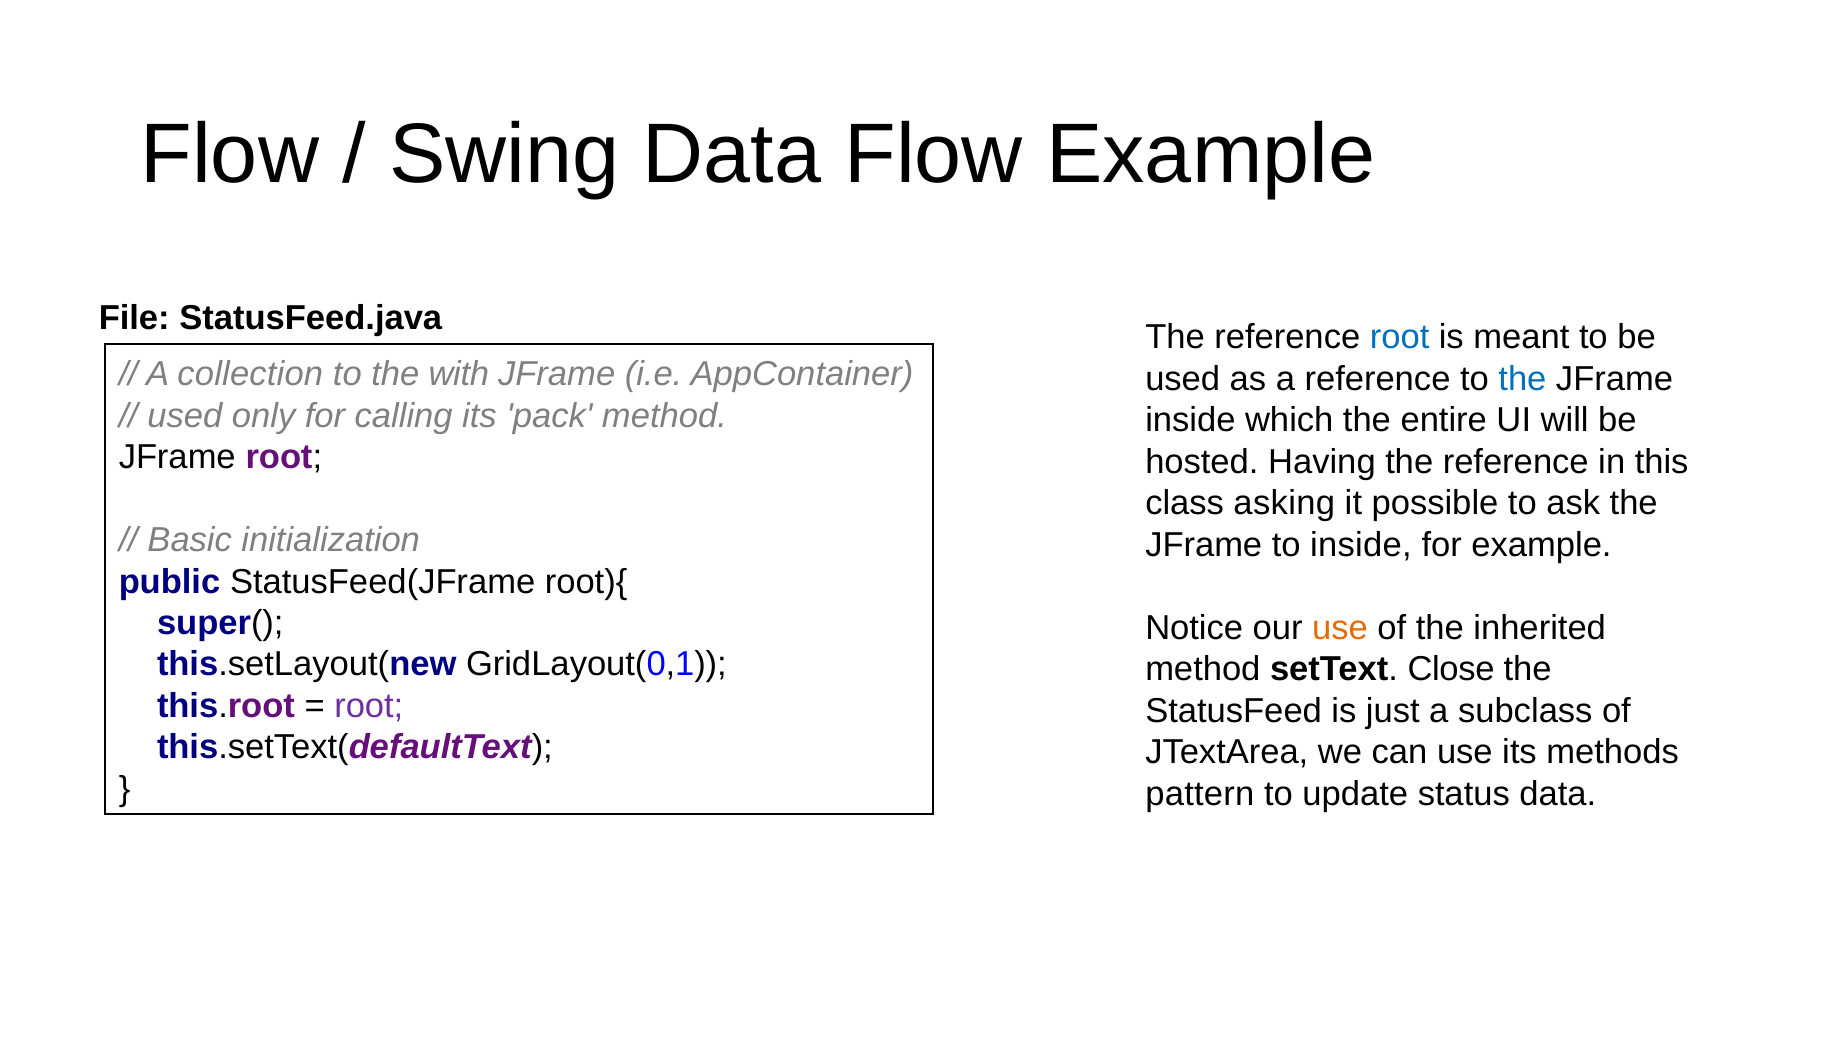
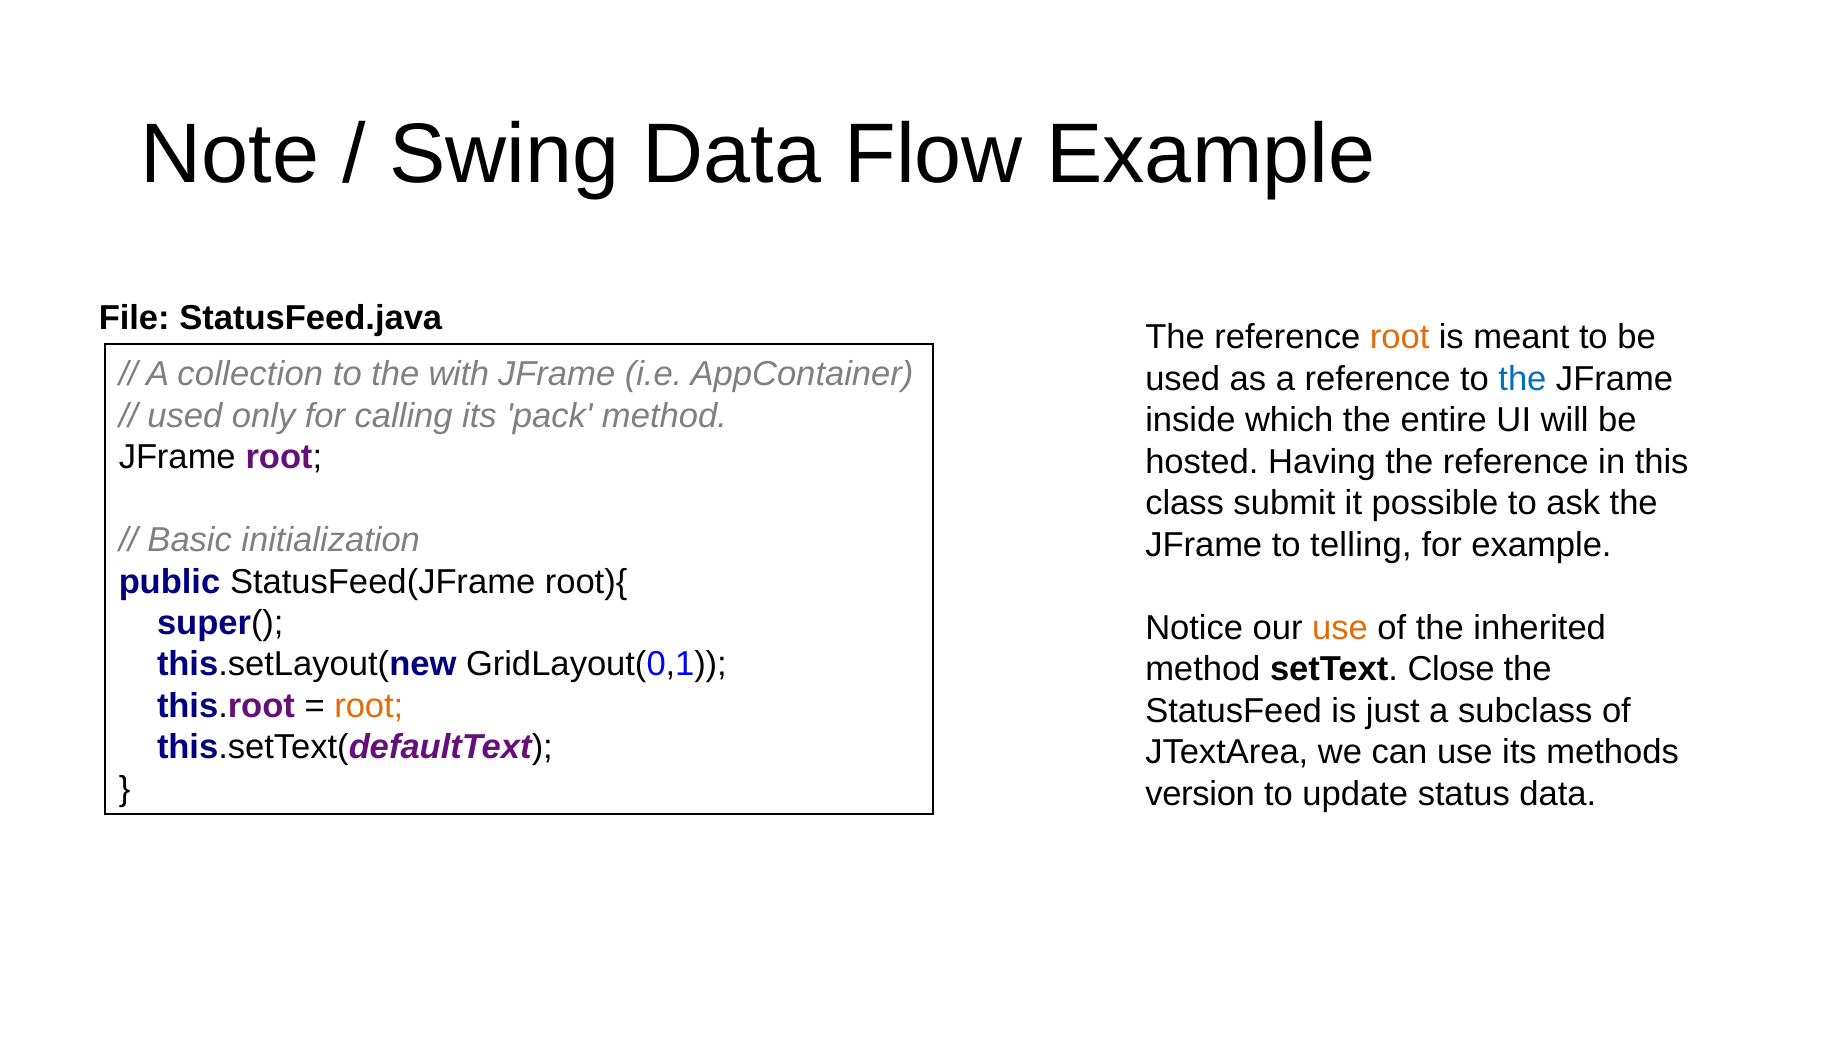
Flow: Flow -> Note (230, 155)
root colour: blue -> orange (1400, 338)
asking: asking -> submit (1284, 504)
to inside: inside -> telling (1361, 545)
root colour: purple -> orange (369, 706)
pattern: pattern -> version (1200, 794)
